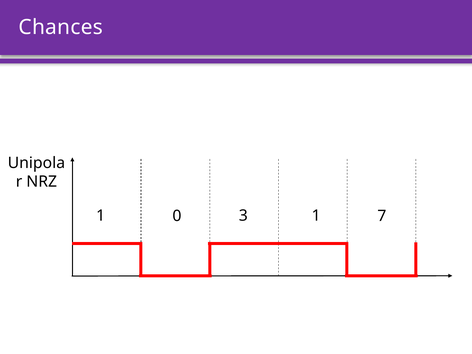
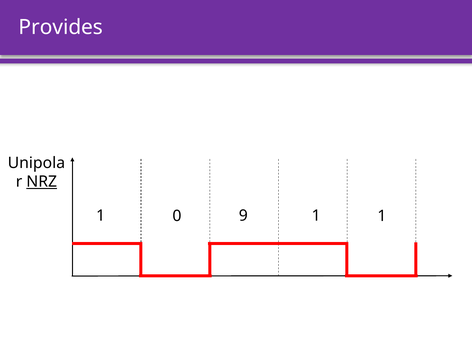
Chances: Chances -> Provides (61, 27)
NRZ underline: none -> present (42, 182)
3: 3 -> 9 (243, 216)
1 7: 7 -> 1 (382, 216)
